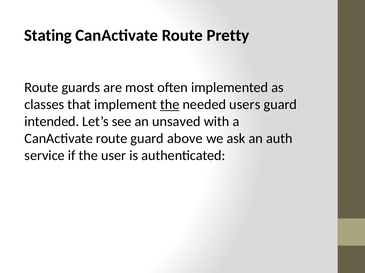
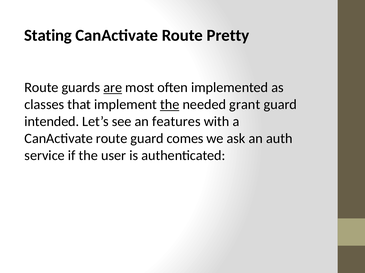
are underline: none -> present (113, 88)
users: users -> grant (245, 105)
unsaved: unsaved -> features (176, 122)
above: above -> comes (185, 139)
